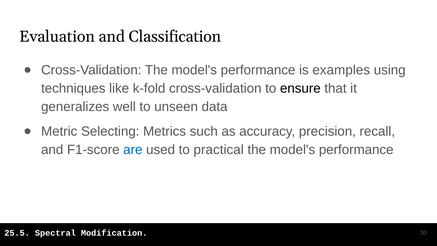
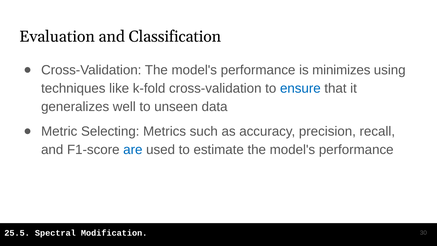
examples: examples -> minimizes (341, 70)
ensure colour: black -> blue (300, 88)
practical: practical -> estimate (219, 150)
